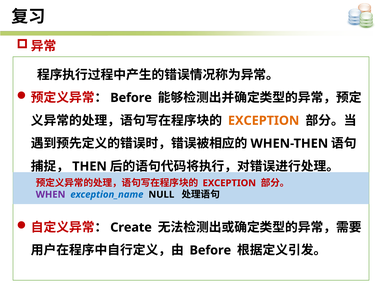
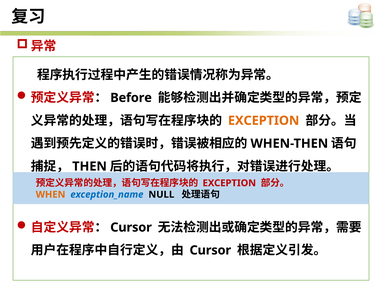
WHEN colour: purple -> orange (51, 195)
Create: Create -> Cursor (131, 228)
Before: Before -> Cursor (210, 251)
